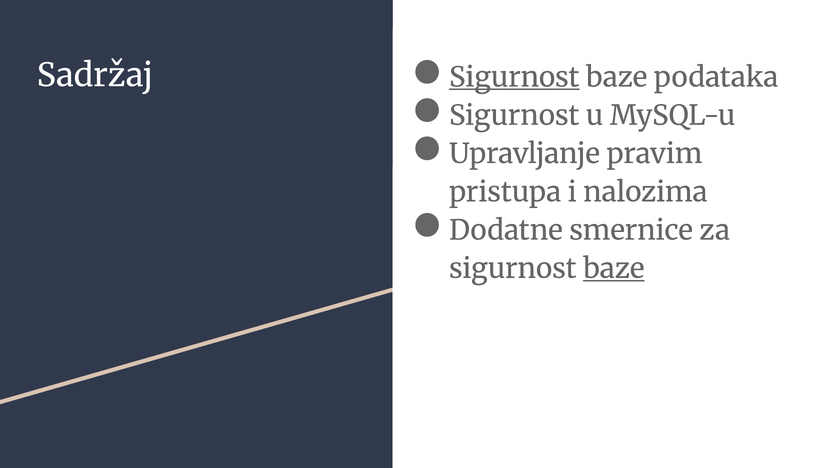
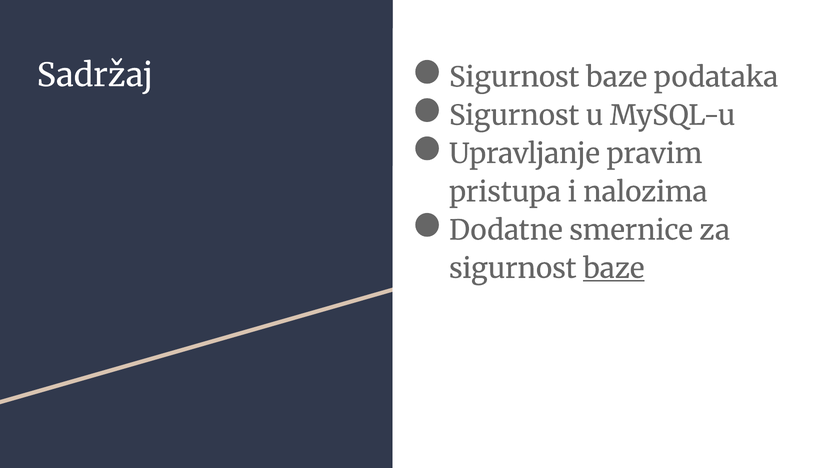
Sigurnost underline: present -> none (514, 77)
